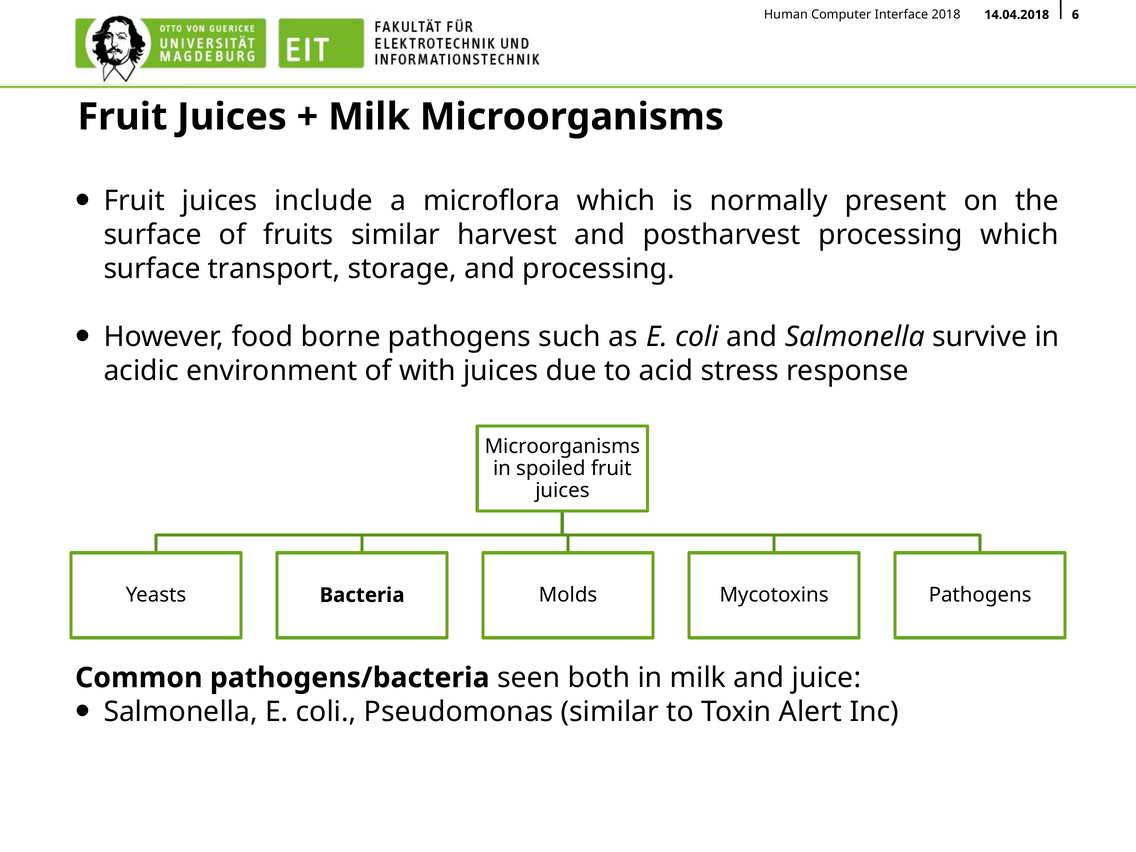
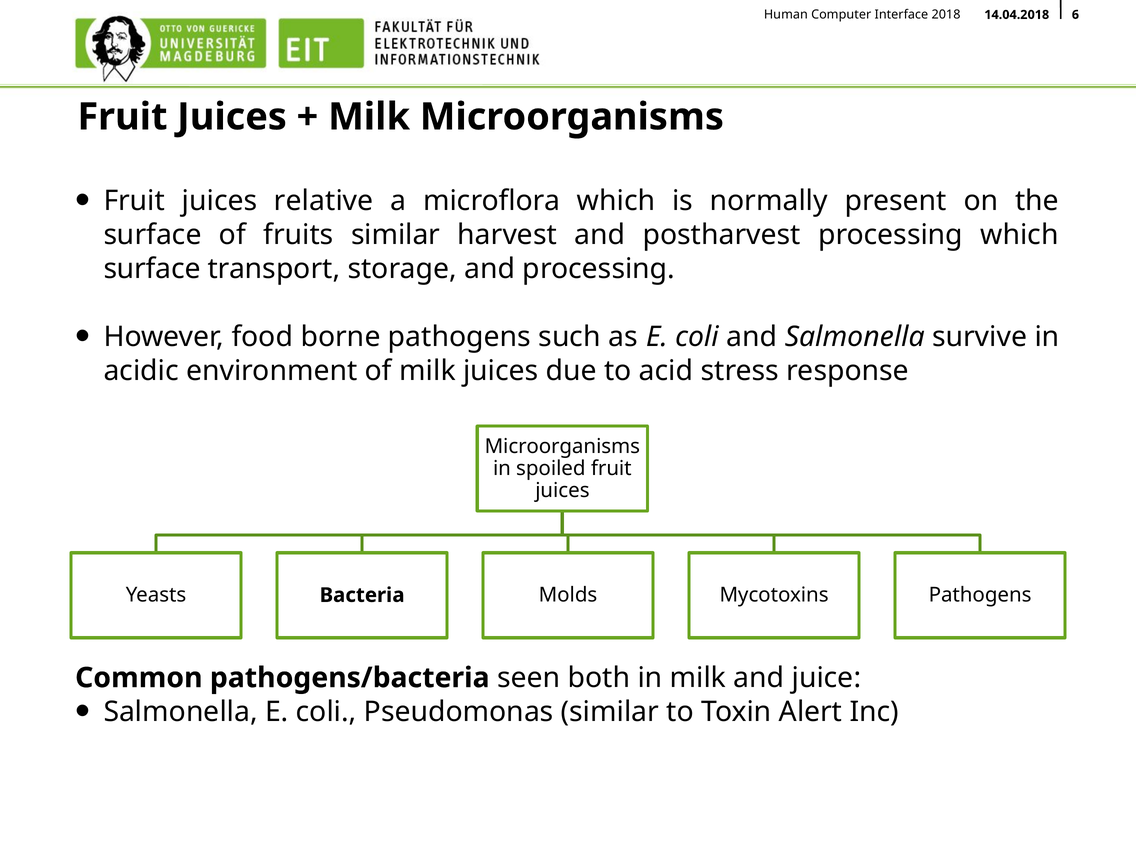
include: include -> relative (324, 201)
of with: with -> milk (427, 371)
